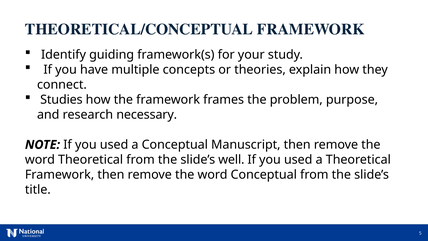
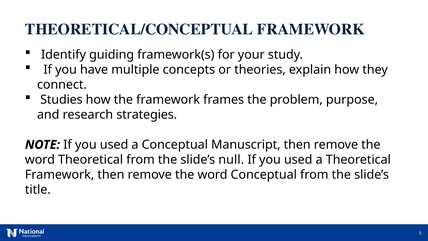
necessary: necessary -> strategies (147, 115)
well: well -> null (231, 160)
